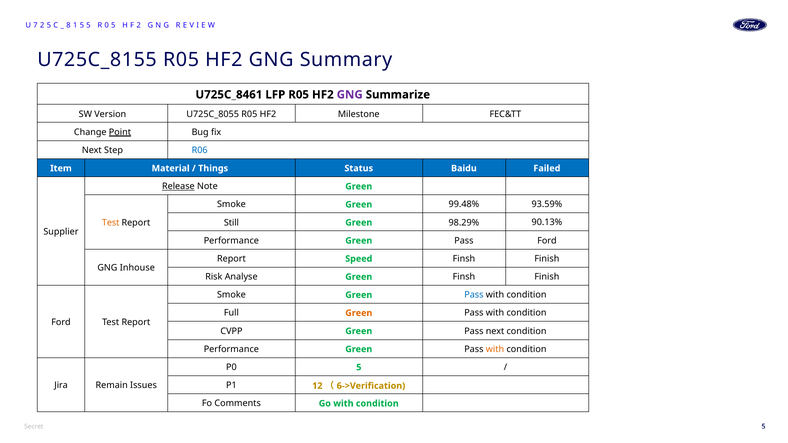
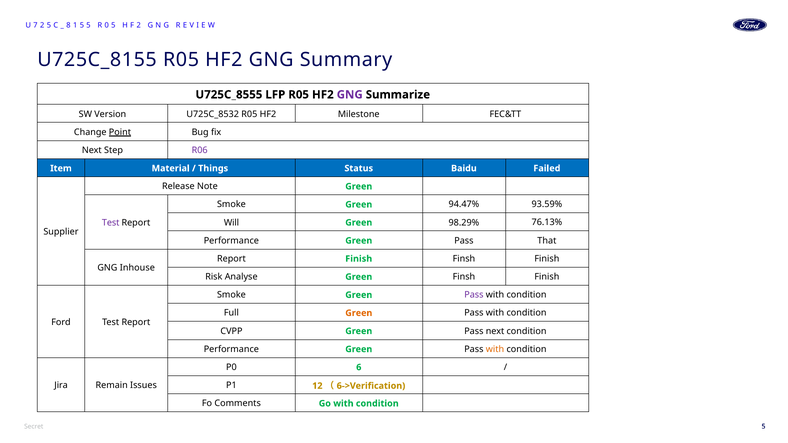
U725C_8461: U725C_8461 -> U725C_8555 (229, 95)
U725C_8055: U725C_8055 -> U725C_8532 (213, 114)
R06 colour: blue -> purple (200, 150)
Release underline: present -> none (178, 187)
99.48%: 99.48% -> 94.47% (464, 205)
Test colour: orange -> purple (111, 223)
Still: Still -> Will (231, 223)
90.13%: 90.13% -> 76.13% (547, 223)
Pass Ford: Ford -> That (547, 241)
Report Speed: Speed -> Finish (359, 259)
Pass colour: blue -> purple (474, 295)
P0 5: 5 -> 6 (359, 367)
